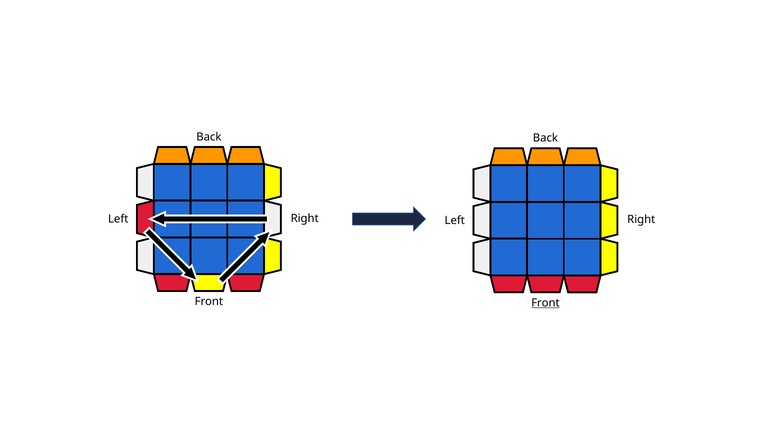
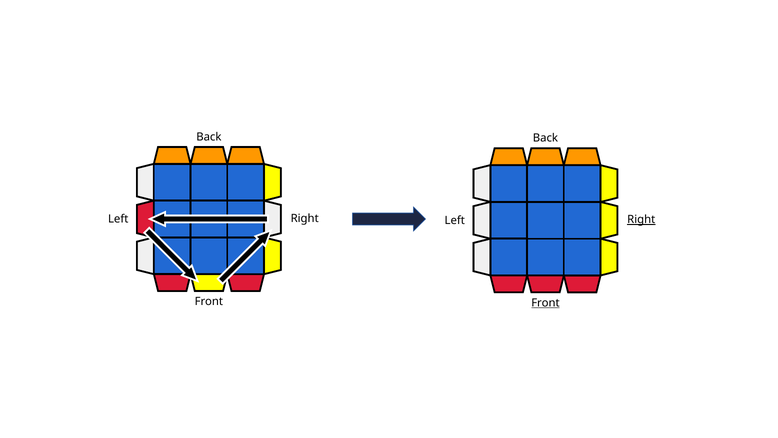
Right underline: none -> present (641, 219)
